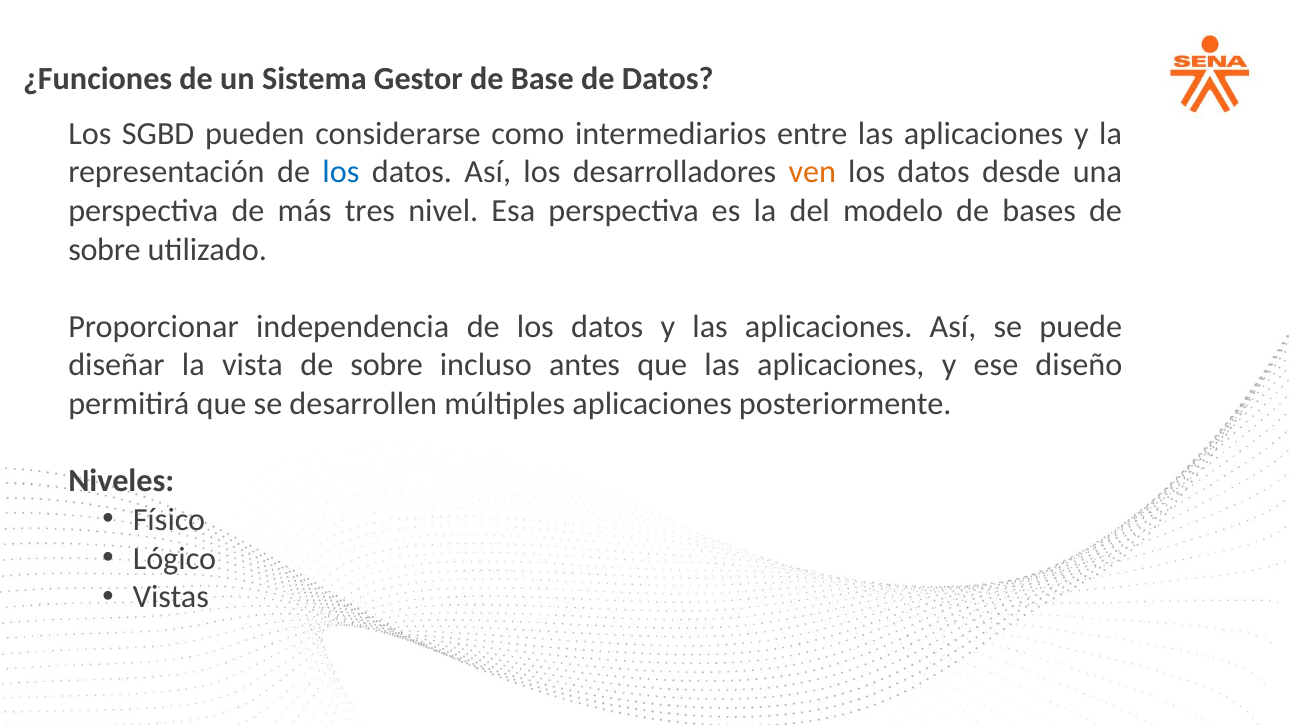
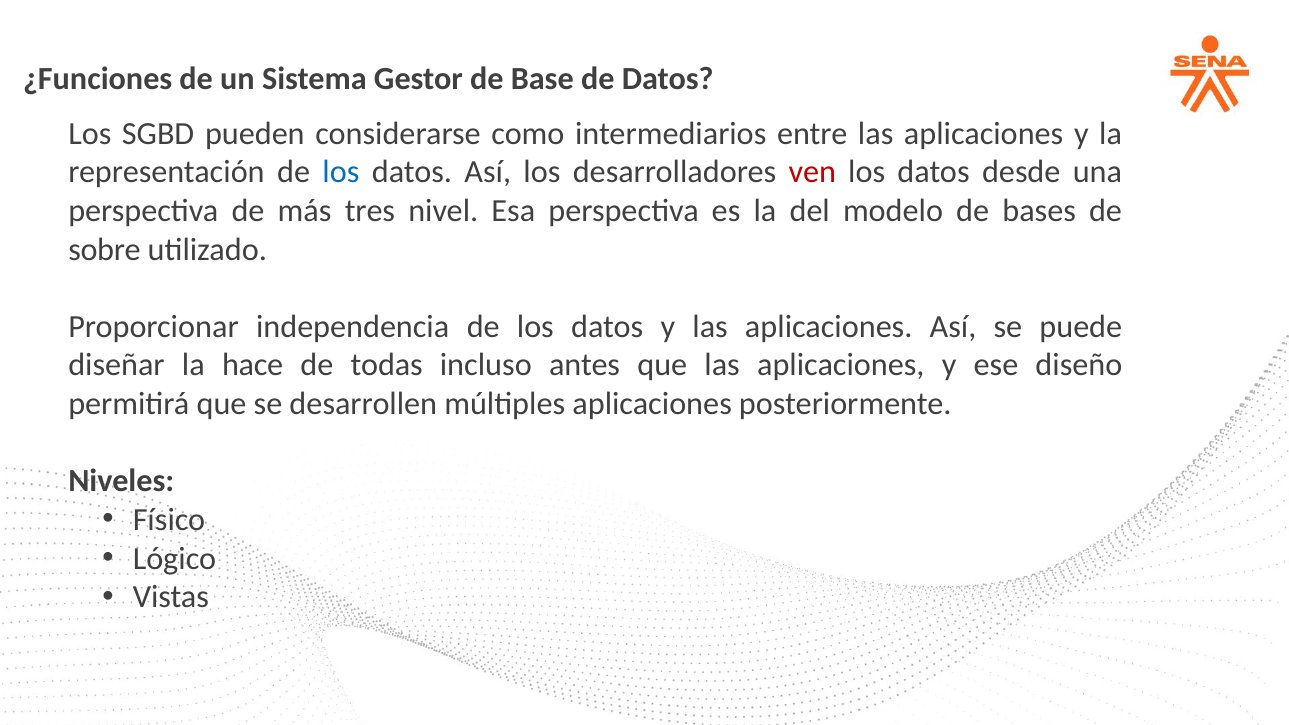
ven colour: orange -> red (812, 172)
vista: vista -> hace (253, 365)
sobre: sobre -> todas (387, 365)
